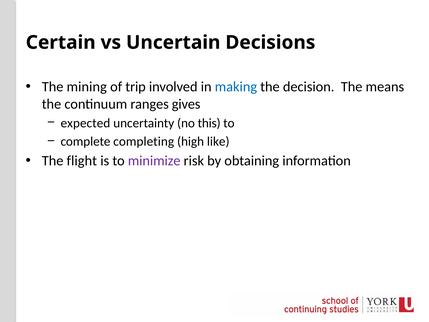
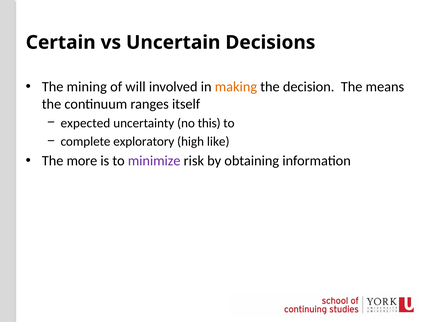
trip: trip -> will (136, 87)
making colour: blue -> orange (236, 87)
gives: gives -> itself (186, 104)
completing: completing -> exploratory (144, 141)
flight: flight -> more (82, 161)
